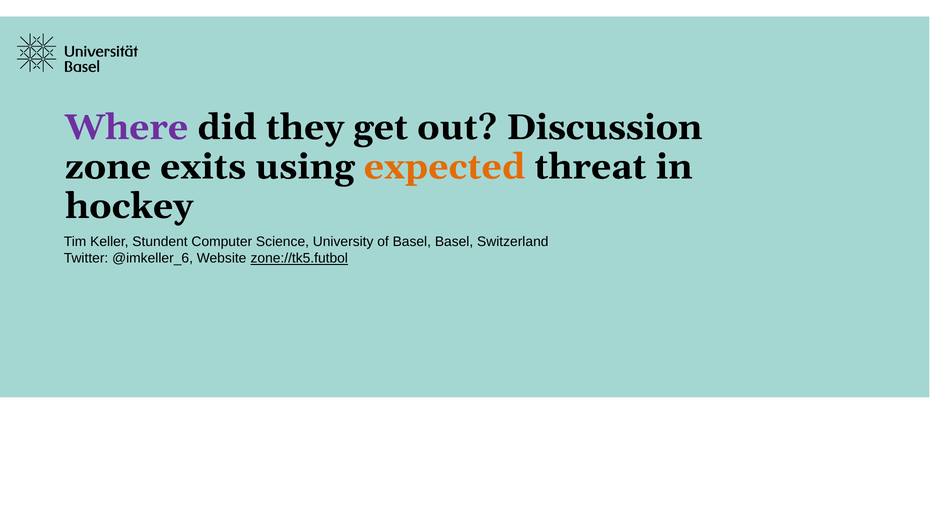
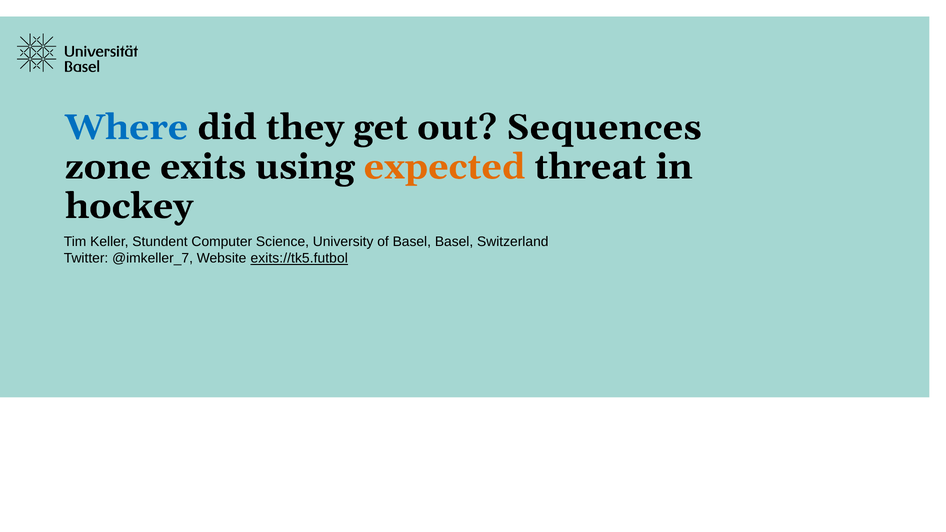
Where colour: purple -> blue (127, 127)
Discussion: Discussion -> Sequences (604, 127)
@imkeller_6: @imkeller_6 -> @imkeller_7 (153, 258)
zone://tk5.futbol: zone://tk5.futbol -> exits://tk5.futbol (299, 258)
